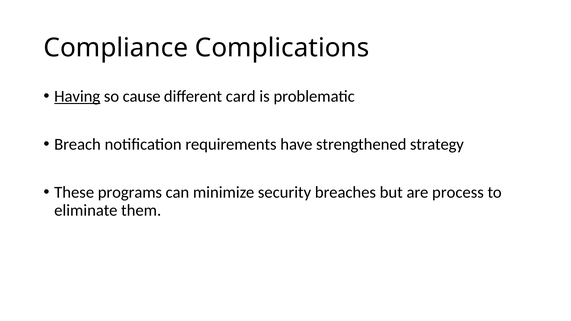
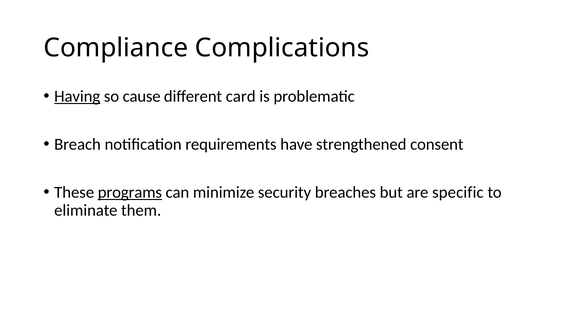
strategy: strategy -> consent (437, 144)
programs underline: none -> present (130, 192)
process: process -> specific (458, 192)
